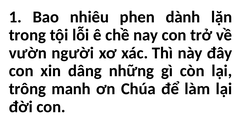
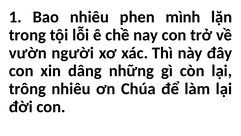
dành: dành -> mình (183, 17)
trông manh: manh -> nhiêu (71, 89)
